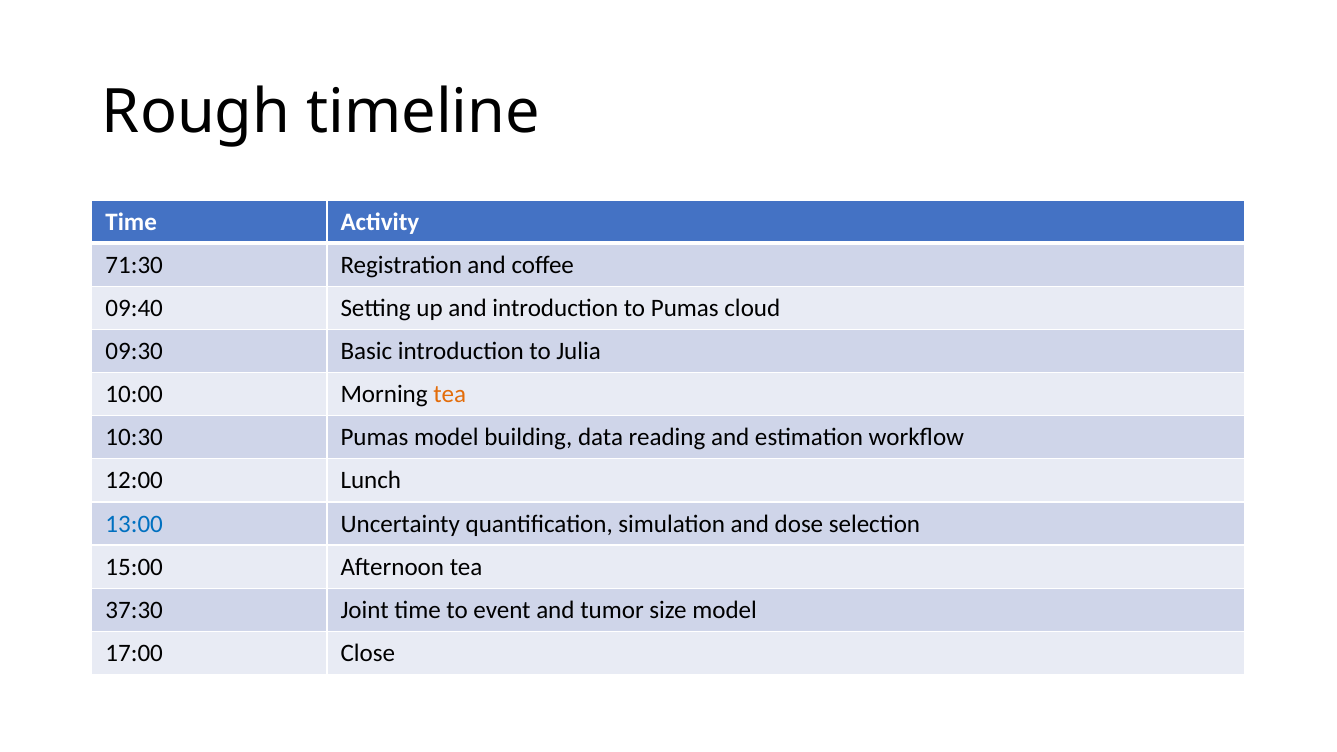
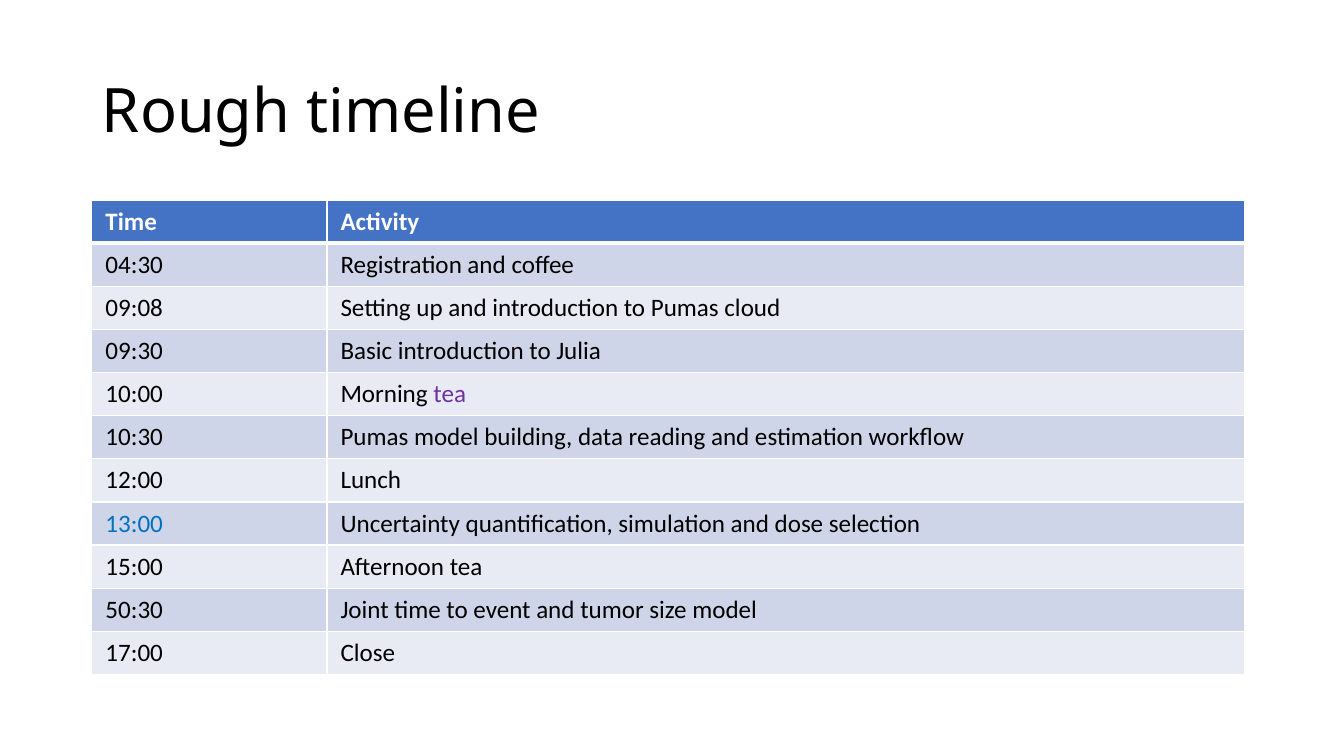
71:30: 71:30 -> 04:30 (134, 265)
09:40: 09:40 -> 09:08 (134, 308)
tea colour: orange -> purple (450, 394)
37:30: 37:30 -> 50:30 (134, 610)
